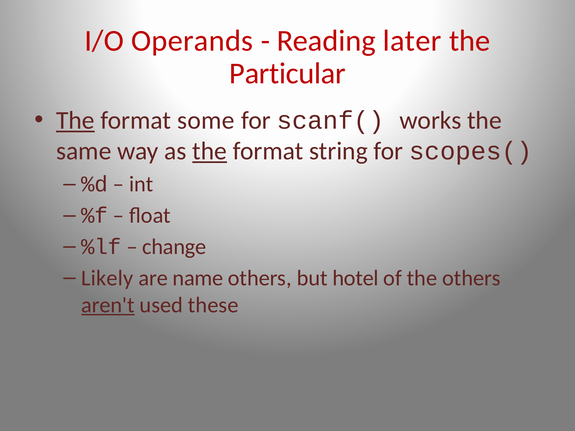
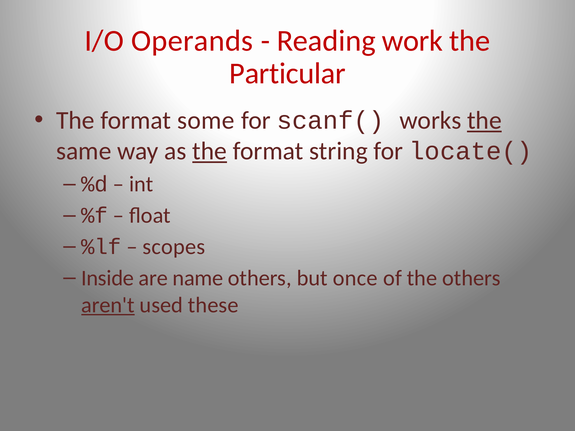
later: later -> work (412, 41)
The underline: present -> none (75, 121)
the underline: none -> present (484, 121)
scopes(: scopes( -> locate( (471, 151)
change: change -> scopes (174, 247)
Likely: Likely -> Inside (107, 278)
hotel: hotel -> once (355, 278)
